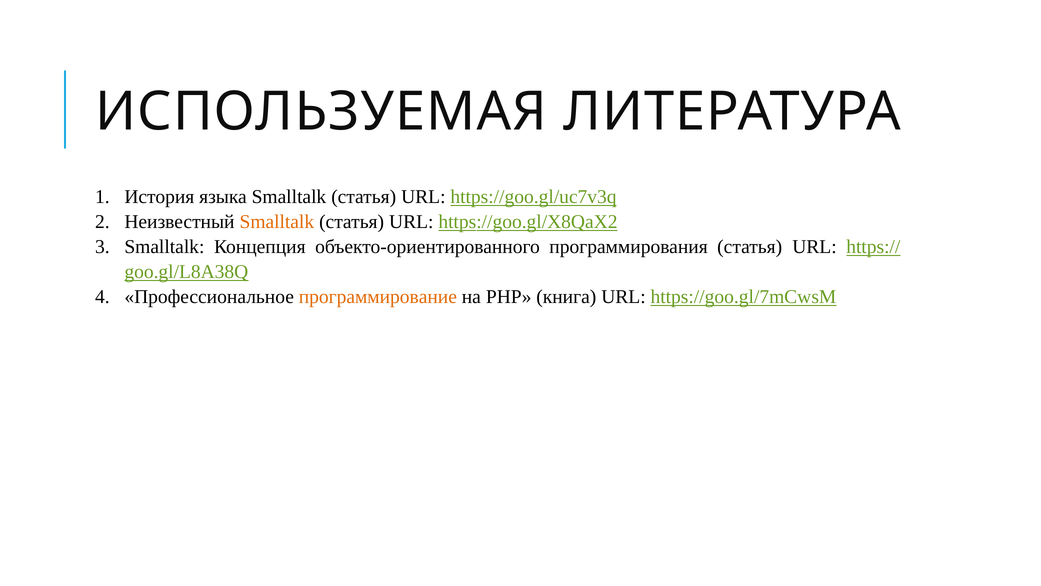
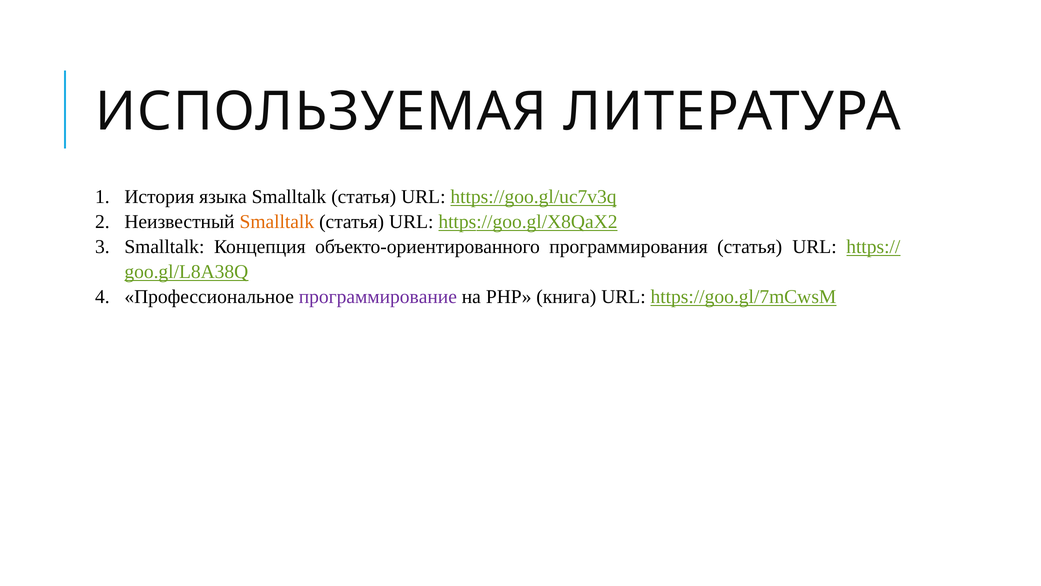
программирование colour: orange -> purple (378, 297)
